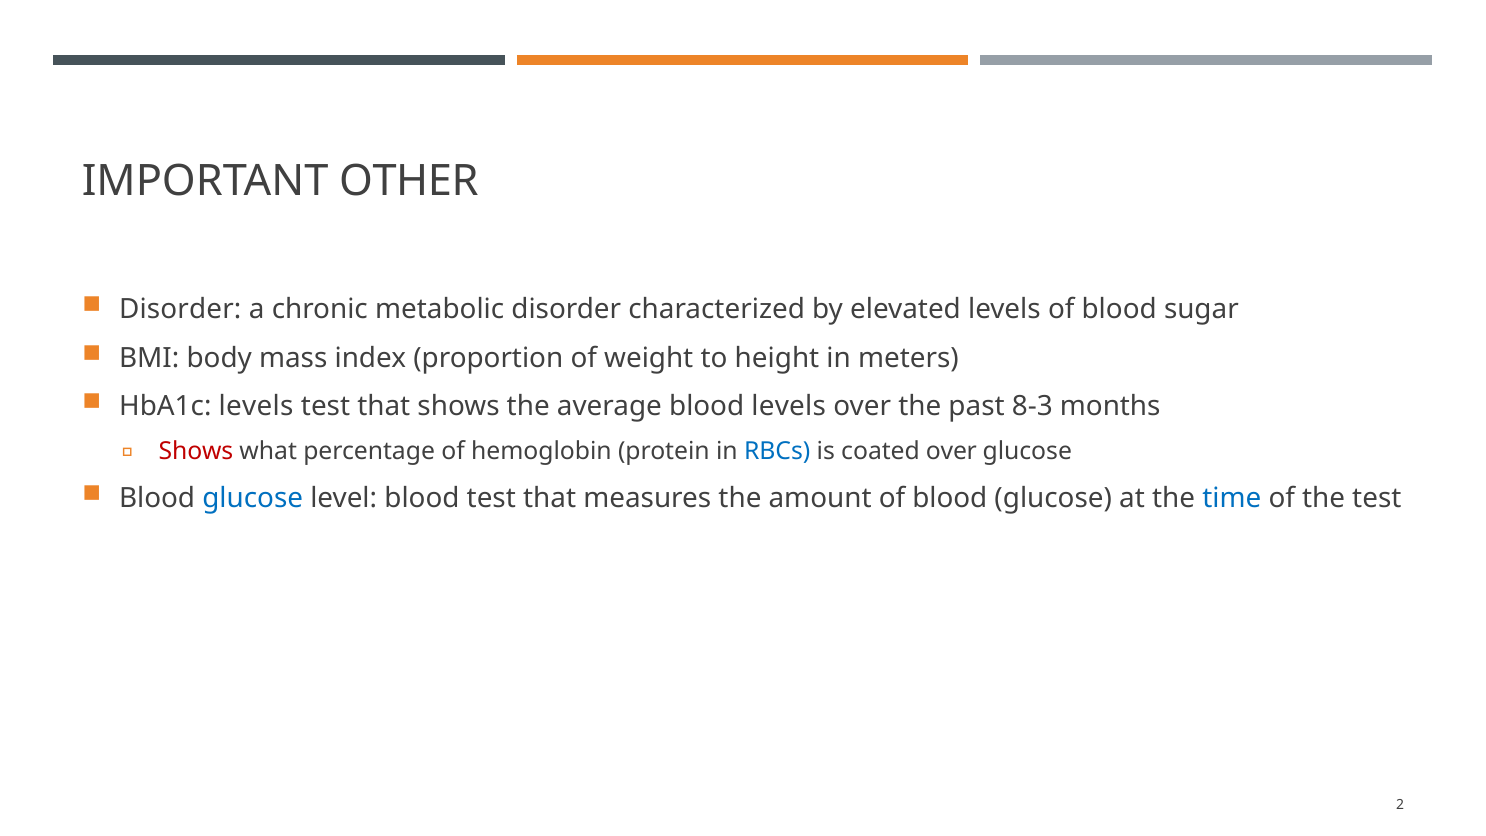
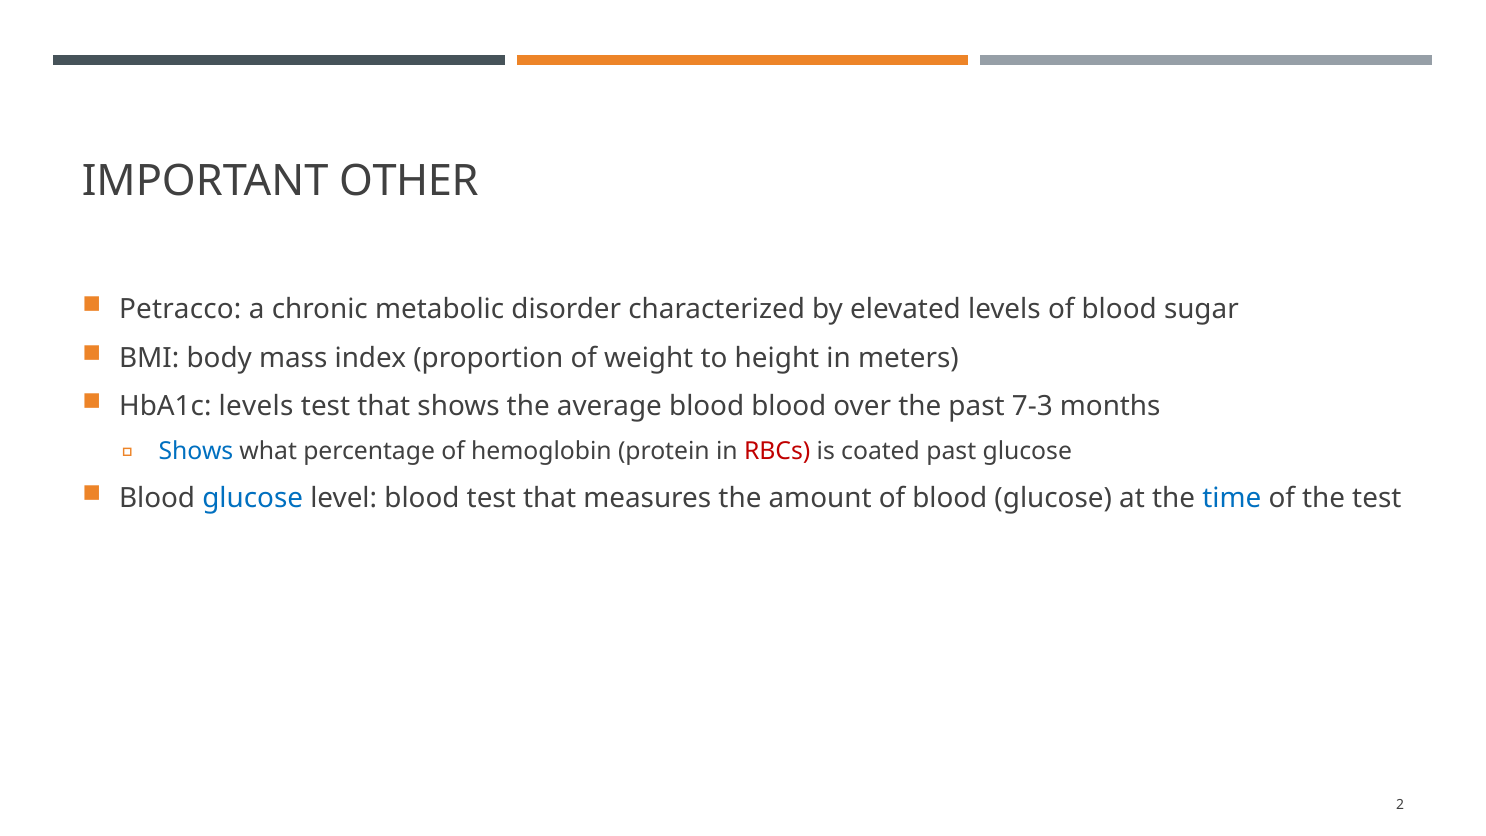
Disorder: Disorder -> Petracco (180, 310)
blood levels: levels -> blood (789, 406)
8-3: 8-3 -> 7-3 (1032, 406)
Shows colour: red -> blue (196, 452)
RBCs colour: blue -> red (777, 452)
coated over: over -> past (951, 452)
